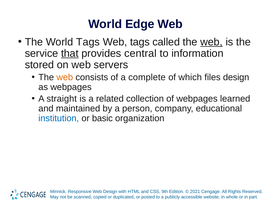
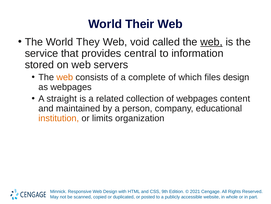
Edge: Edge -> Their (140, 24)
World Tags: Tags -> They (88, 42)
Web tags: tags -> void (140, 42)
that underline: present -> none (70, 53)
learned: learned -> content (235, 98)
institution colour: blue -> orange (59, 118)
basic: basic -> limits (102, 118)
